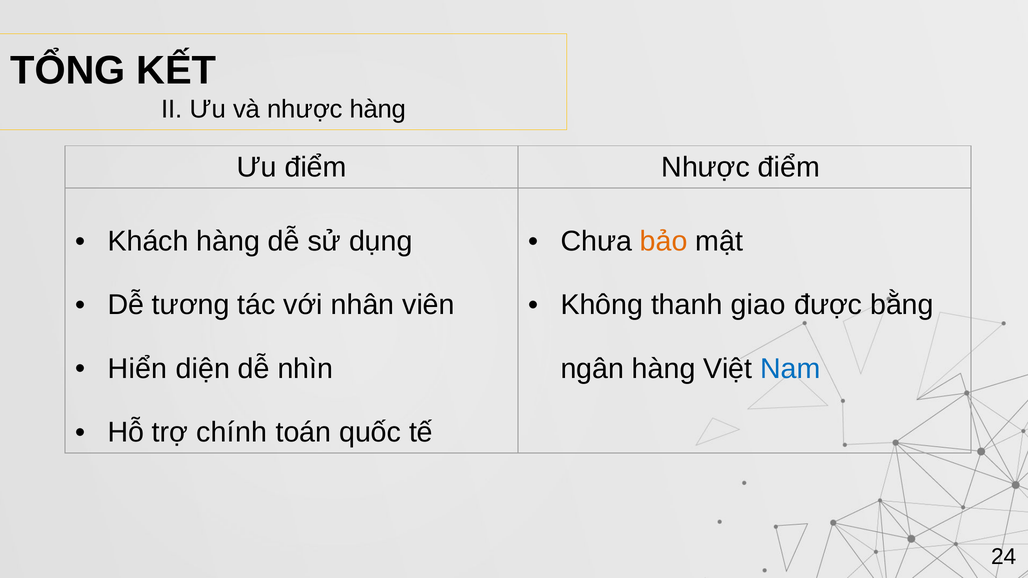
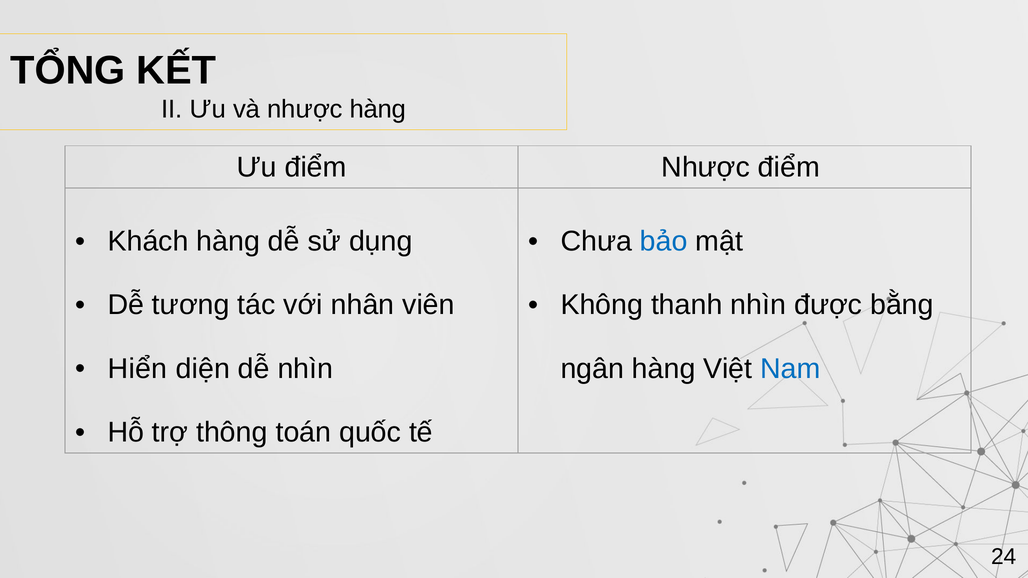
bảo colour: orange -> blue (664, 241)
thanh giao: giao -> nhìn (758, 305)
chính: chính -> thông (232, 432)
